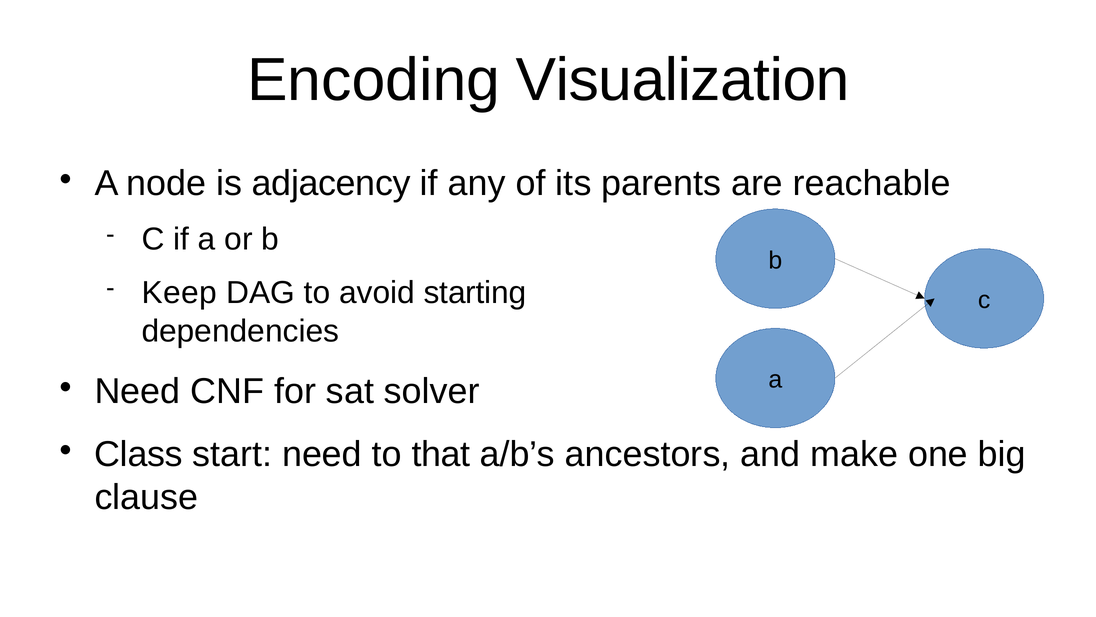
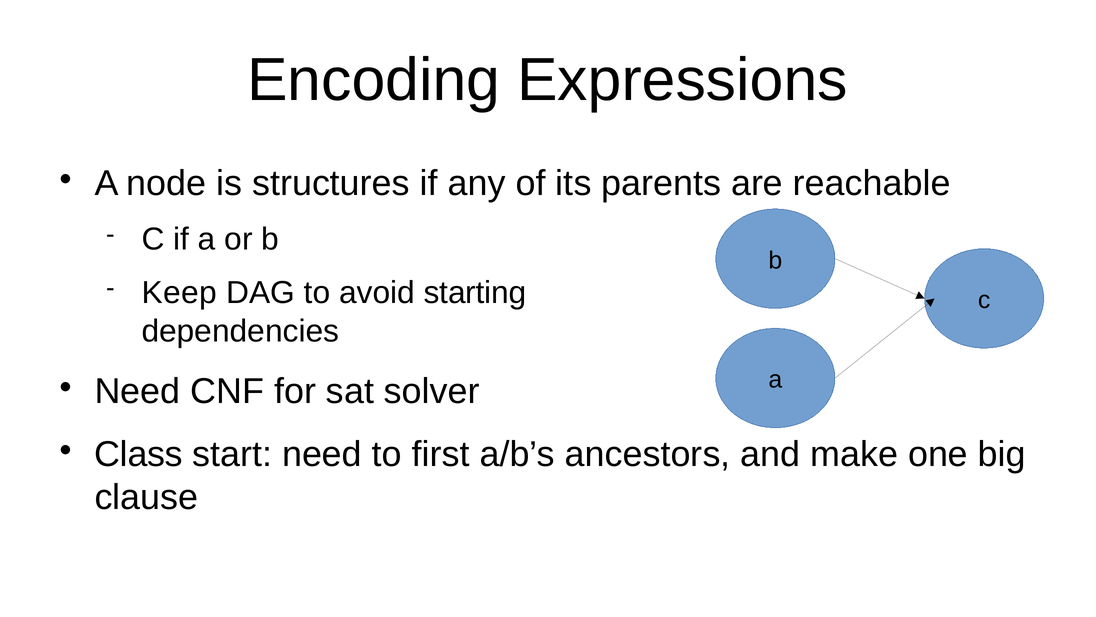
Visualization: Visualization -> Expressions (682, 80)
adjacency: adjacency -> structures (331, 183)
that: that -> first (441, 454)
